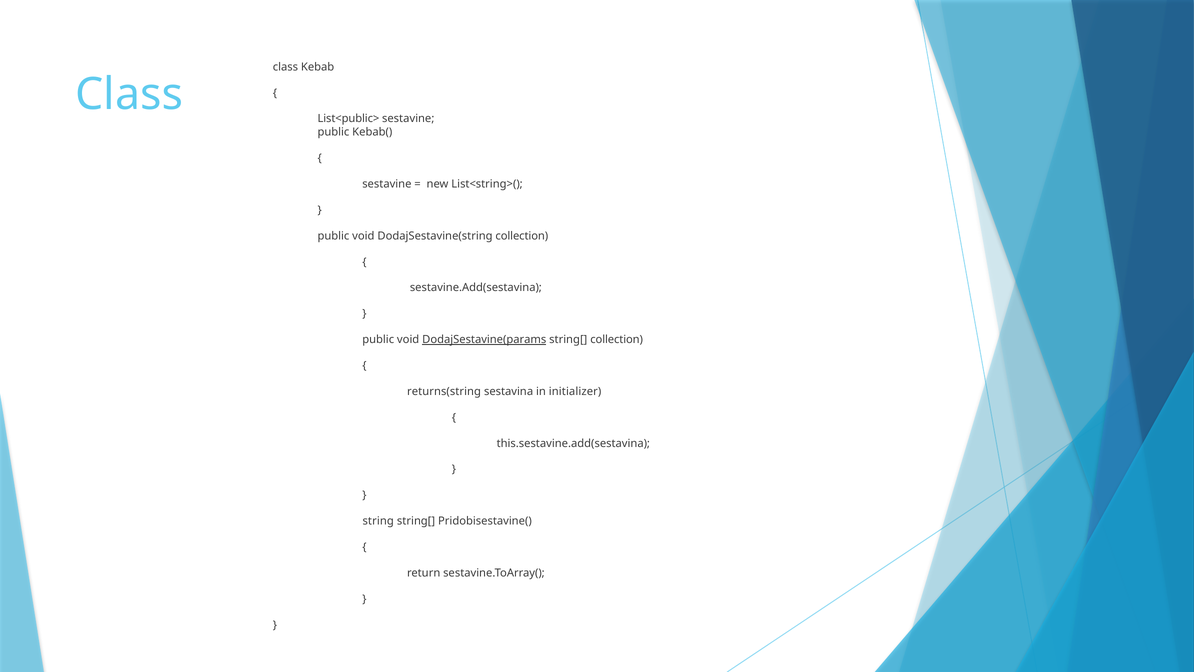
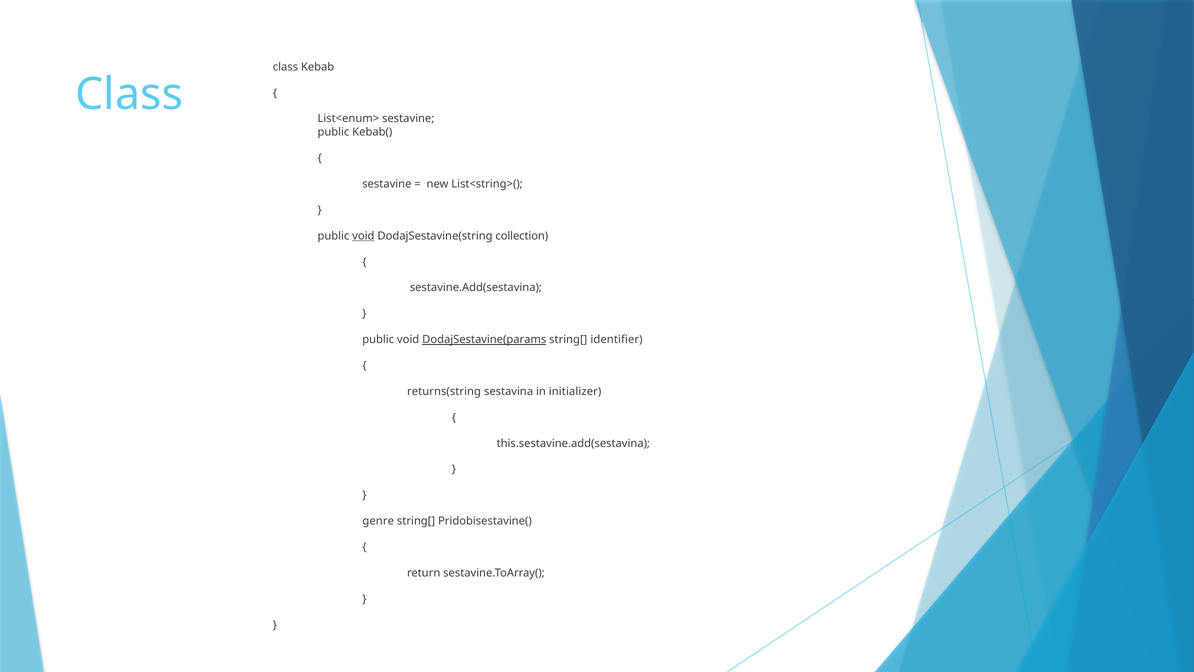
List<public>: List<public> -> List<enum> (348, 119)
void underline: none -> present (363, 236)
string[ collection: collection -> identifier (617, 339)
string: string -> genre (378, 521)
